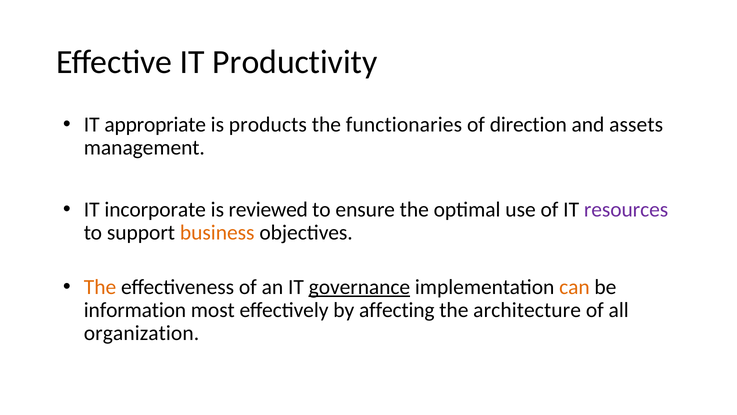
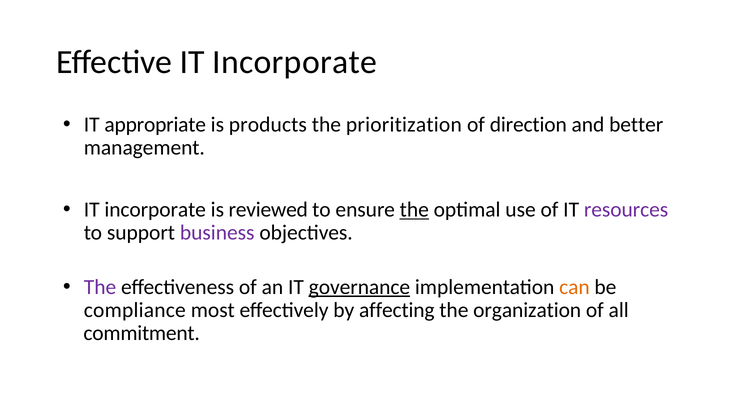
Effective IT Productivity: Productivity -> Incorporate (295, 62)
functionaries: functionaries -> prioritization (404, 125)
assets: assets -> better (636, 125)
the underline: none -> present (414, 209)
business colour: orange -> purple (217, 233)
The colour: orange -> purple (100, 287)
information: information -> compliance (135, 310)
architecture: architecture -> organization (527, 310)
organization: organization -> commitment (142, 333)
